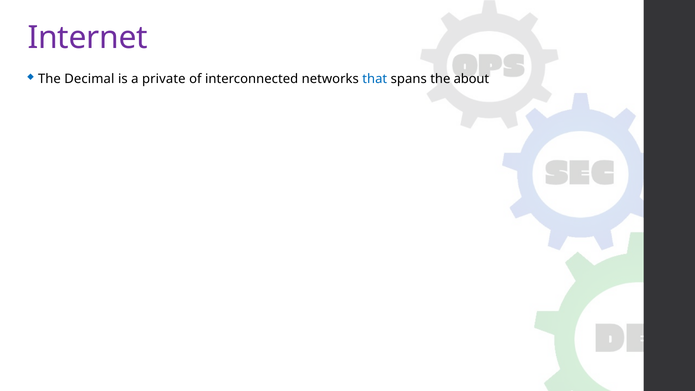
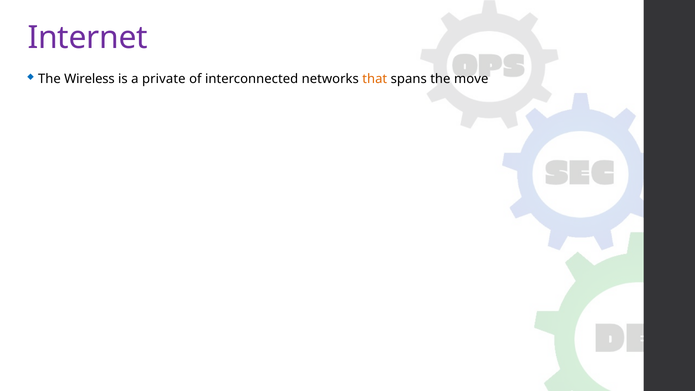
Decimal: Decimal -> Wireless (89, 79)
that colour: blue -> orange (375, 79)
about: about -> move (471, 79)
